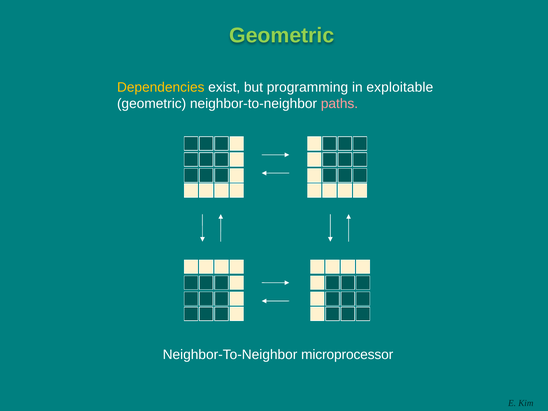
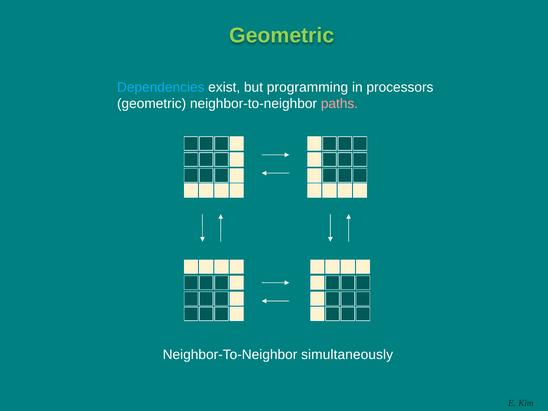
Dependencies colour: yellow -> light blue (161, 87)
exploitable: exploitable -> processors (400, 87)
microprocessor: microprocessor -> simultaneously (347, 355)
